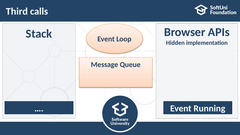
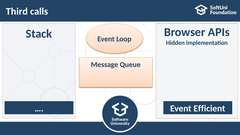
Running: Running -> Efficient (209, 108)
